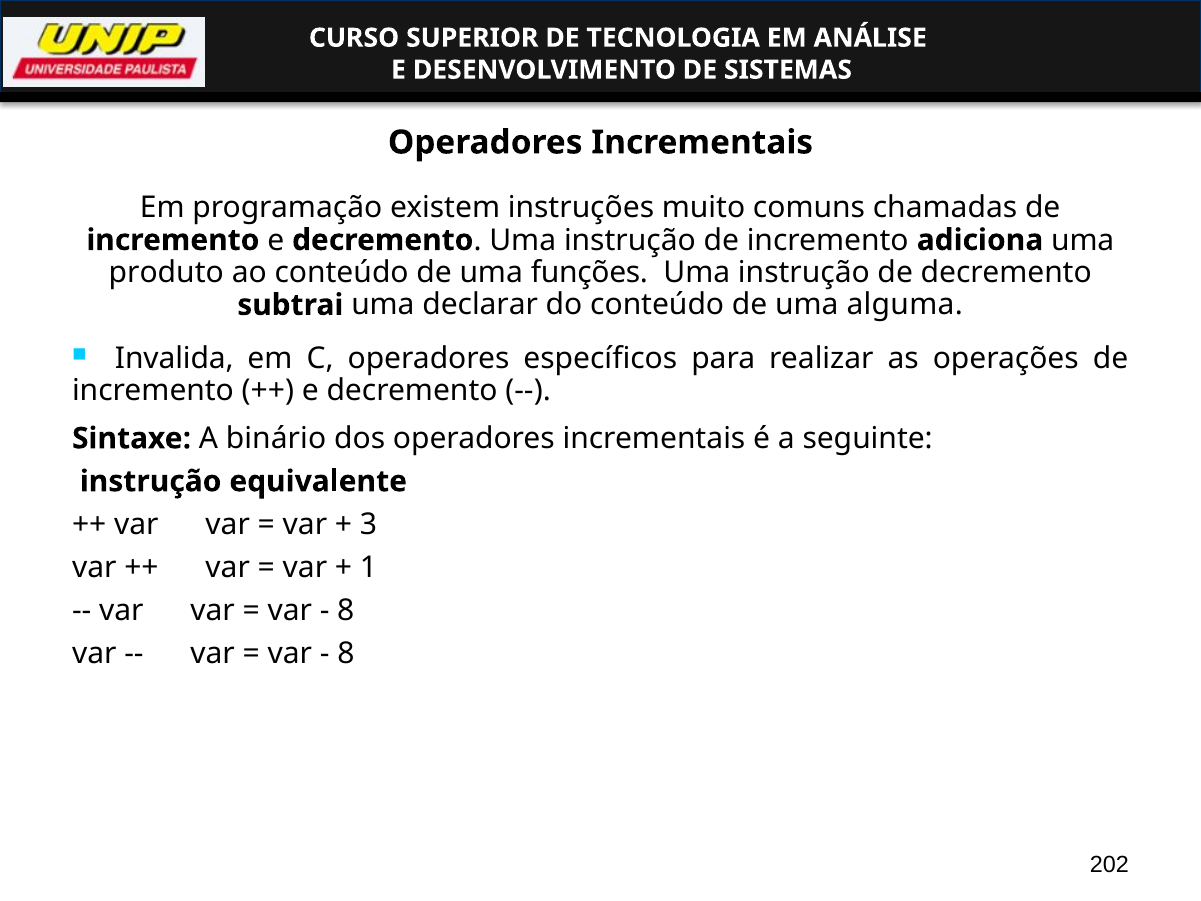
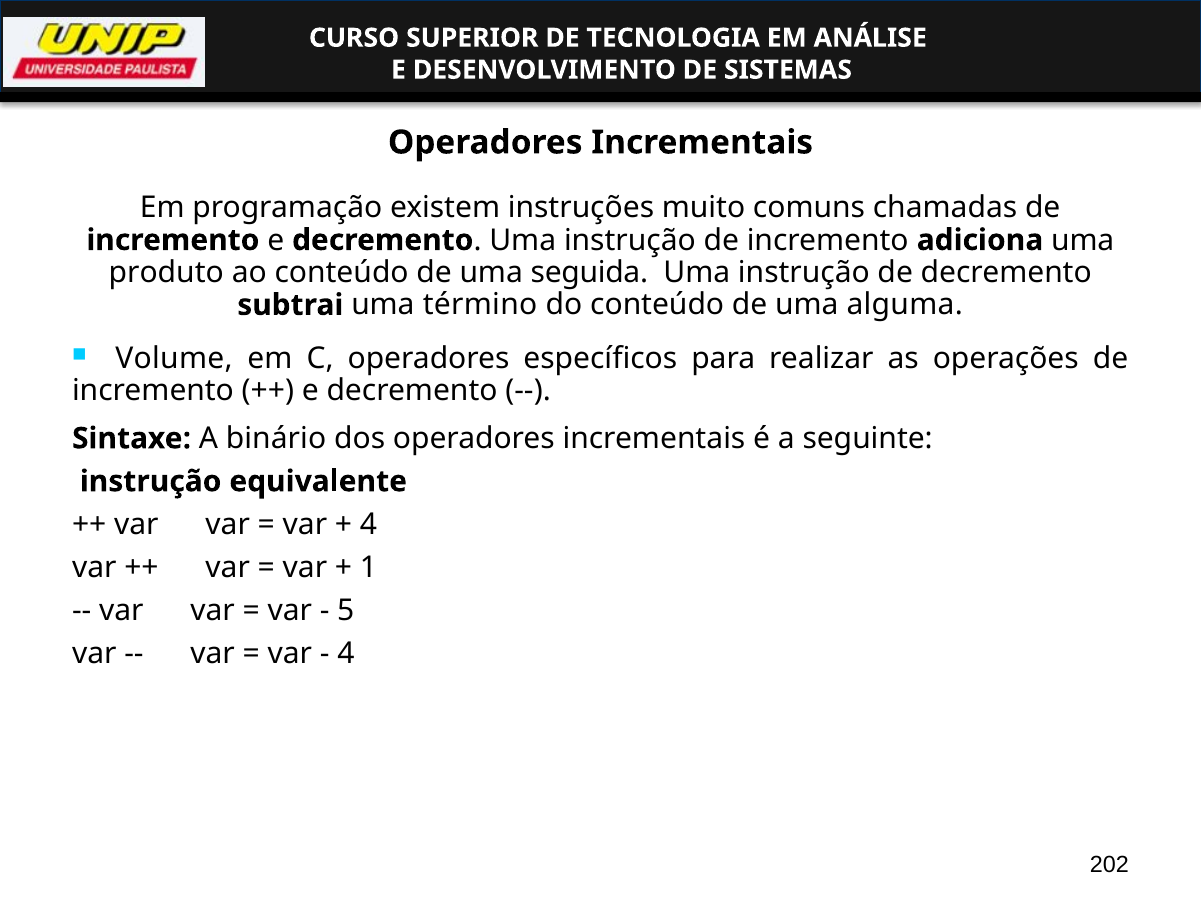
funções: funções -> seguida (589, 273)
declarar: declarar -> término (480, 305)
Invalida: Invalida -> Volume (174, 358)
3: 3 -> 4 (369, 524)
8: 8 -> 5 (346, 610)
8: 8 -> 4 (346, 653)
